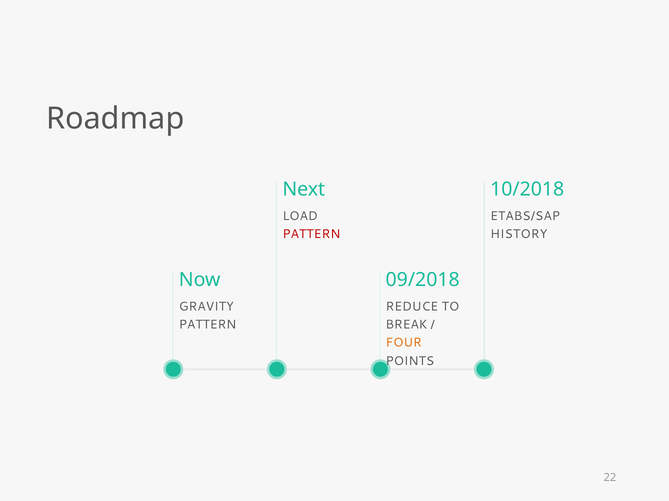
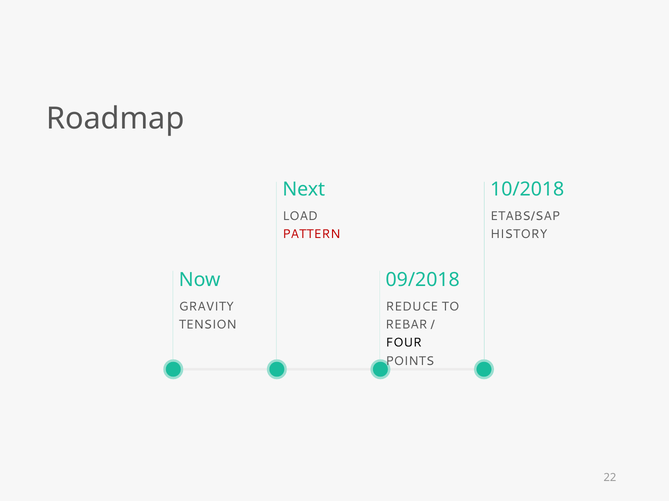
PATTERN: PATTERN -> TENSION (208, 325)
BREAK: BREAK -> REBAR (406, 325)
FOUR colour: orange -> black (404, 343)
